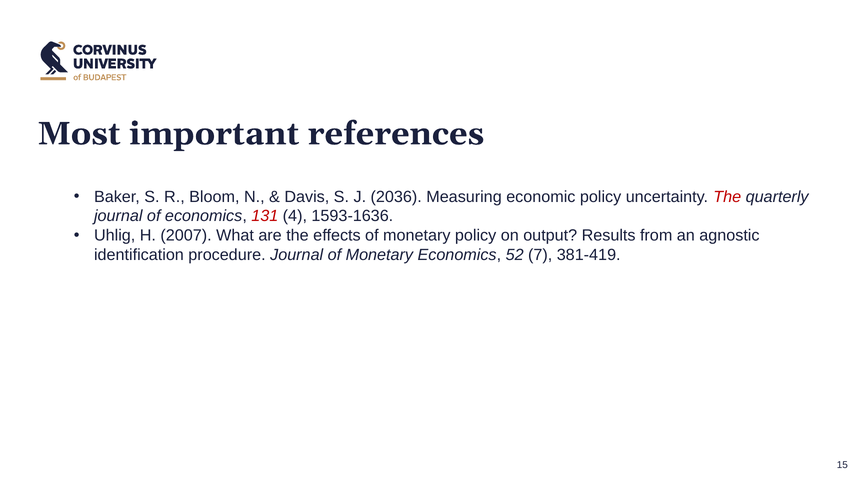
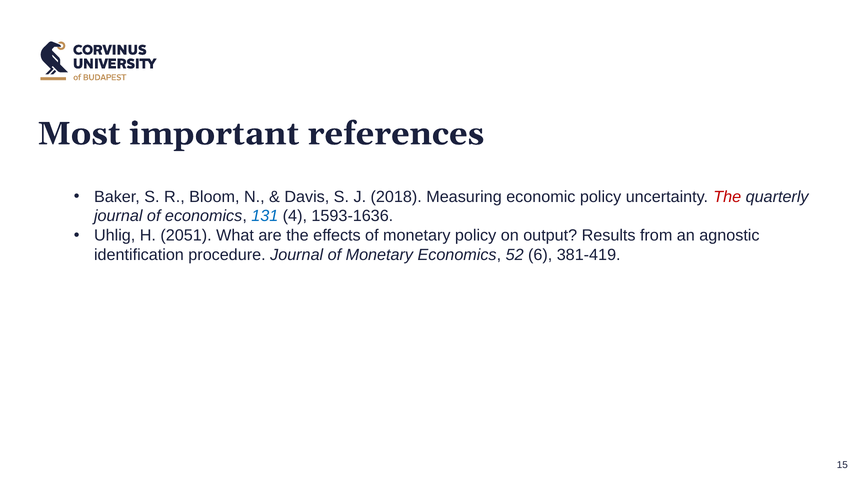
2036: 2036 -> 2018 (396, 197)
131 colour: red -> blue (265, 216)
2007: 2007 -> 2051 (186, 236)
7: 7 -> 6 (540, 255)
